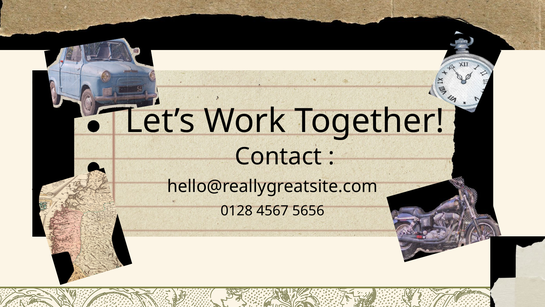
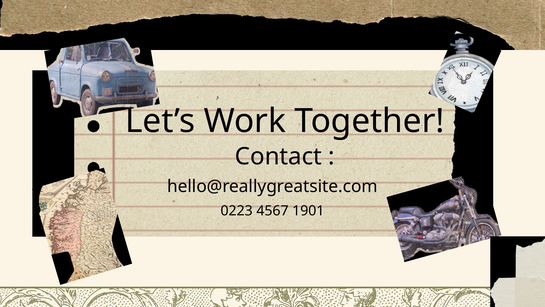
0128: 0128 -> 0223 (237, 211)
5656: 5656 -> 1901 (308, 211)
